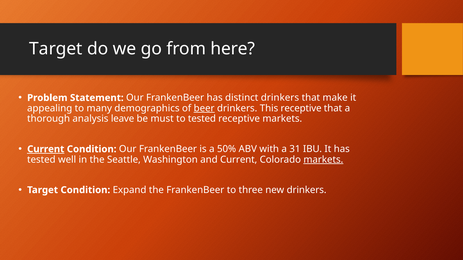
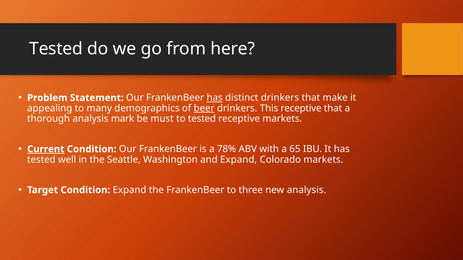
Target: Target -> Tested (56, 49)
has underline: none -> present (215, 98)
leave: leave -> mark (123, 119)
50%: 50% -> 78% (227, 149)
31: 31 -> 65 (295, 149)
and Current: Current -> Expand (239, 160)
markets underline: present -> none (323, 160)
new drinkers: drinkers -> analysis (307, 190)
